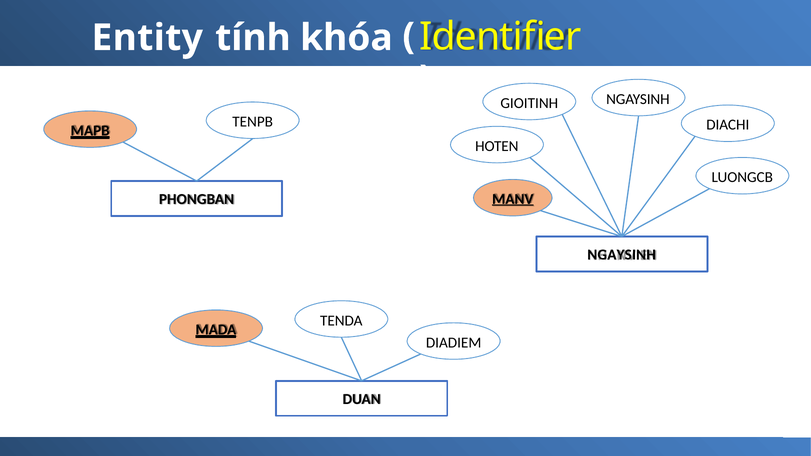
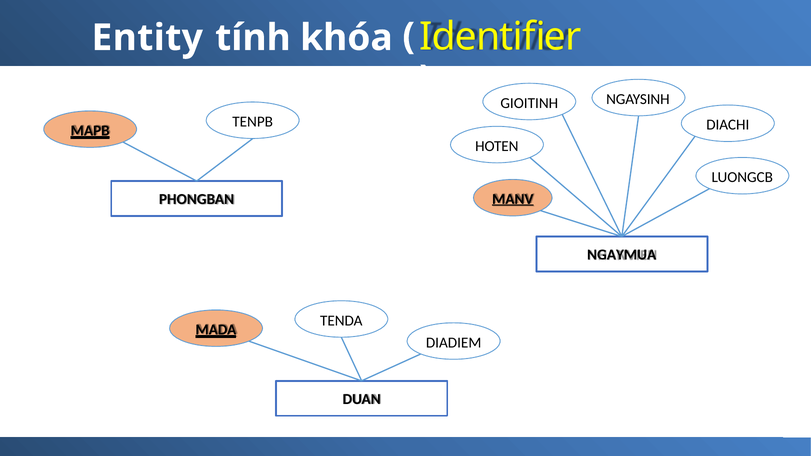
NGAYSINH: NGAYSINH -> NGAYMUA (622, 255)
